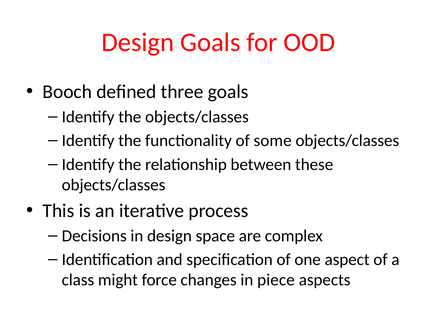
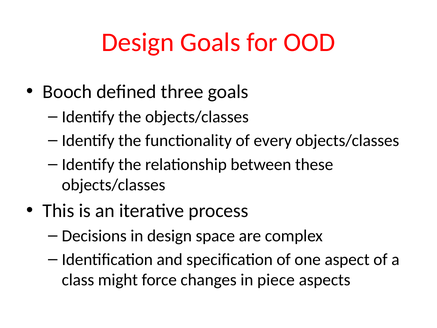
some: some -> every (273, 141)
